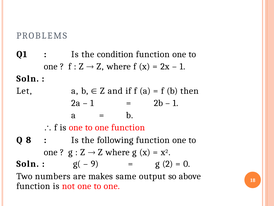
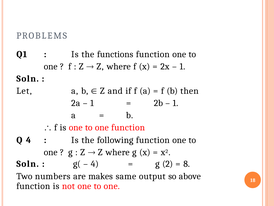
condition: condition -> functions (115, 54)
Q 8: 8 -> 4 (29, 140)
9: 9 -> 4 (95, 163)
0: 0 -> 8 (187, 163)
